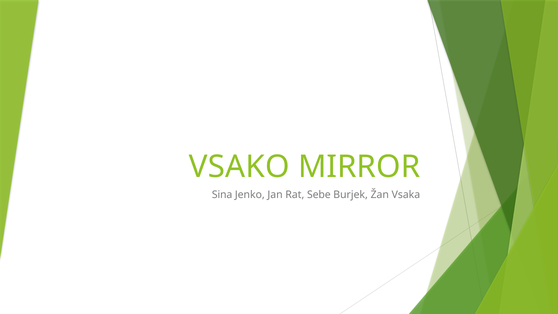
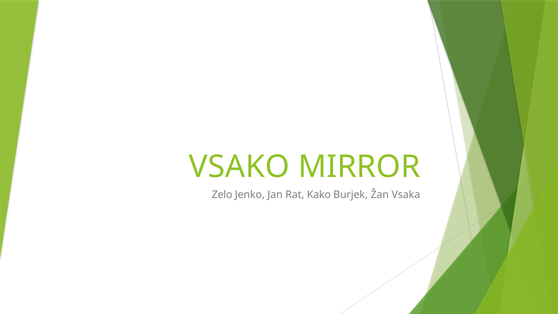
Sina: Sina -> Zelo (222, 194)
Sebe: Sebe -> Kako (319, 194)
